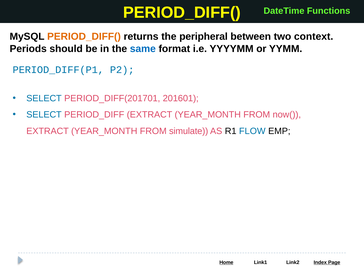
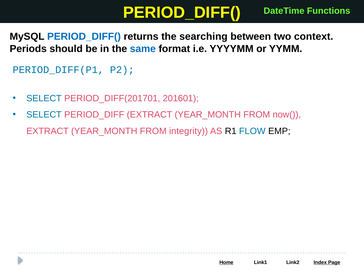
PERIOD_DIFF( colour: orange -> blue (84, 37)
peripheral: peripheral -> searching (203, 37)
simulate: simulate -> integrity (189, 131)
